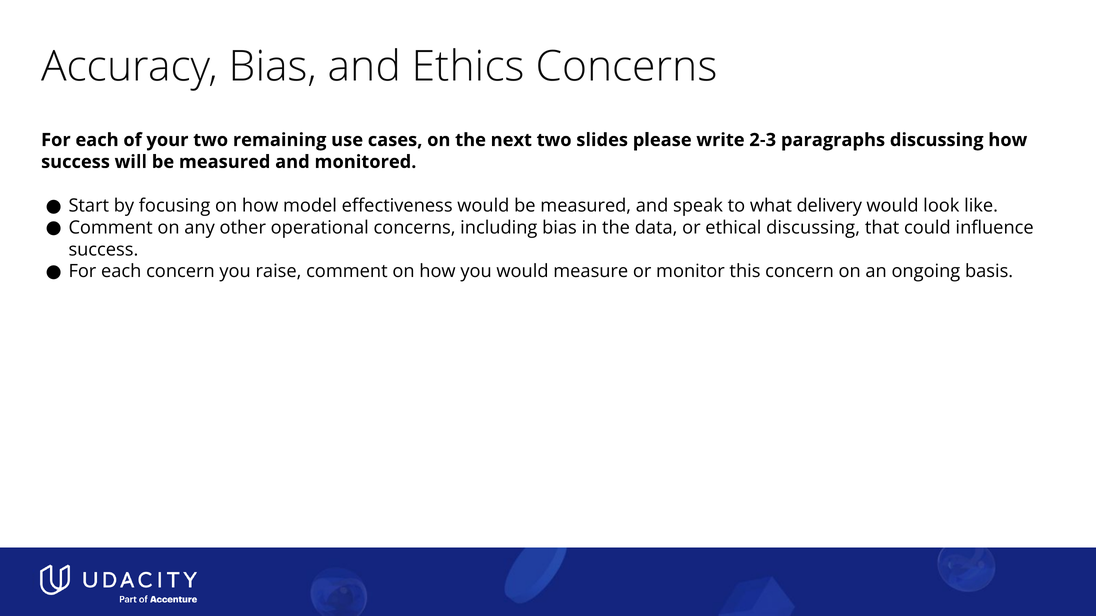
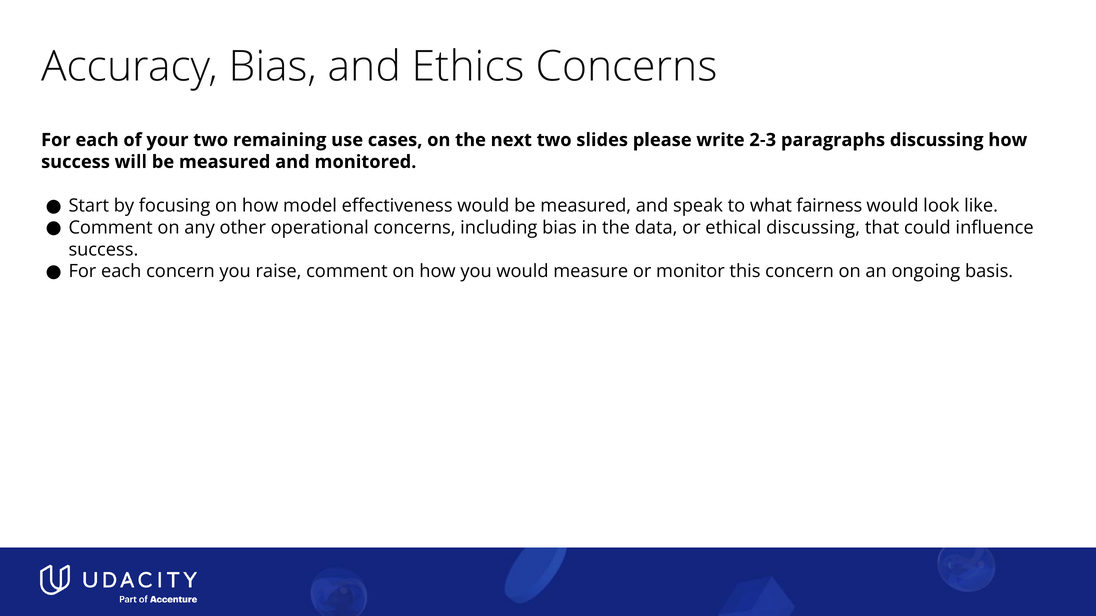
delivery: delivery -> fairness (829, 206)
